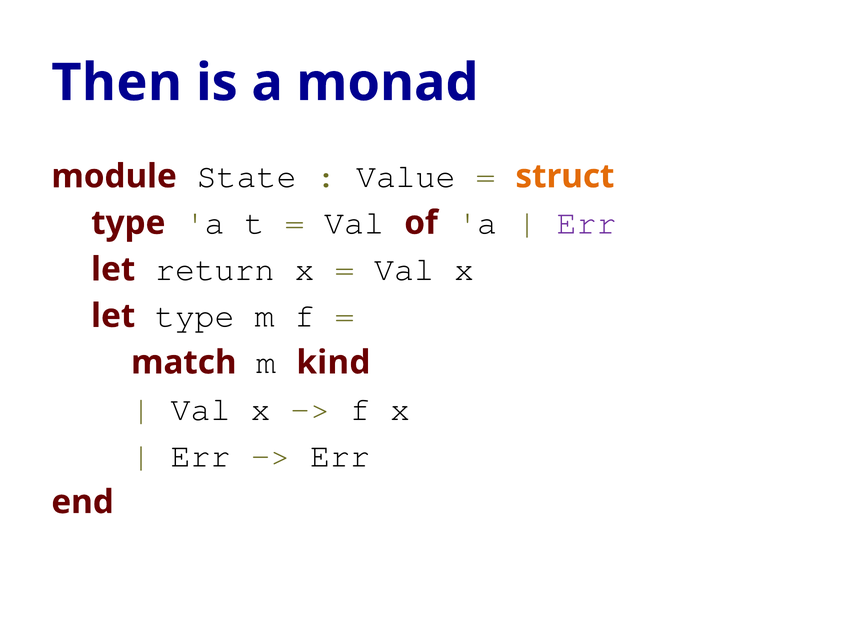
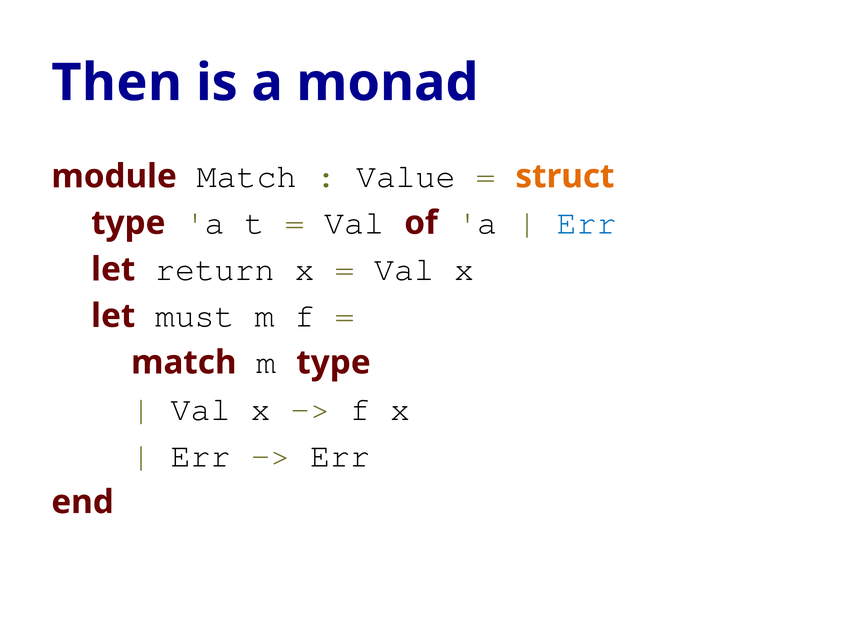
module State: State -> Match (247, 176)
Err colour: purple -> blue (587, 223)
let type: type -> must (195, 316)
m kind: kind -> type (333, 362)
